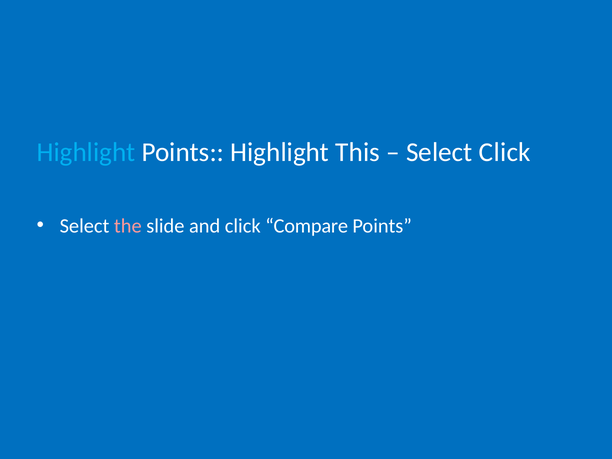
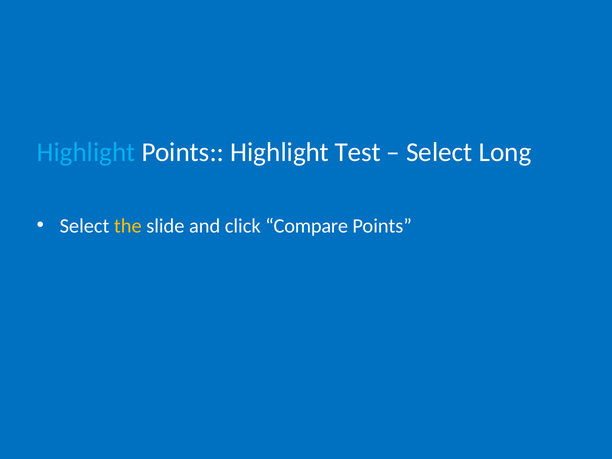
This: This -> Test (358, 152)
Select Click: Click -> Long (505, 152)
the colour: pink -> yellow (128, 226)
